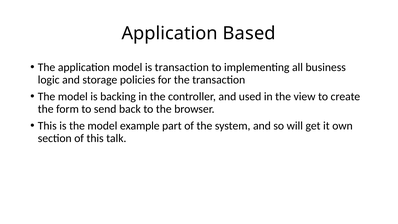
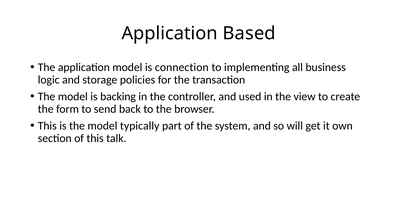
is transaction: transaction -> connection (182, 67)
example: example -> typically (140, 126)
